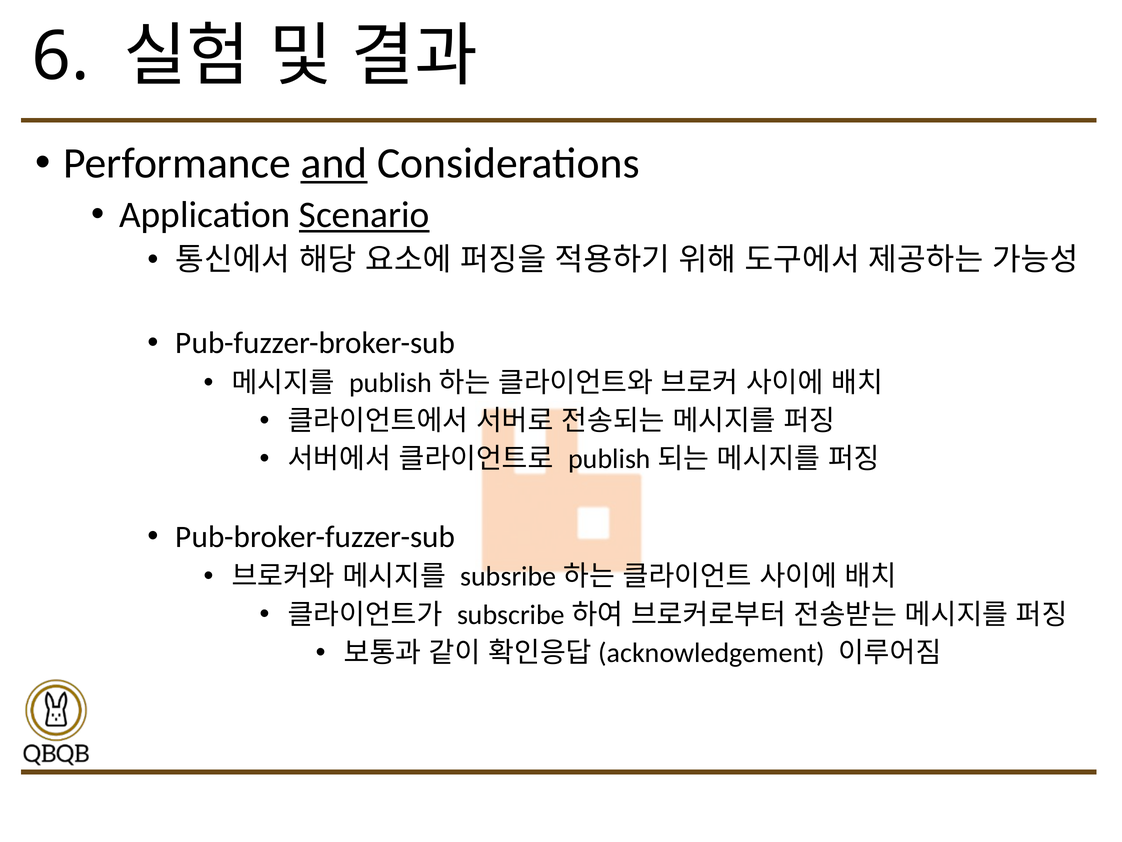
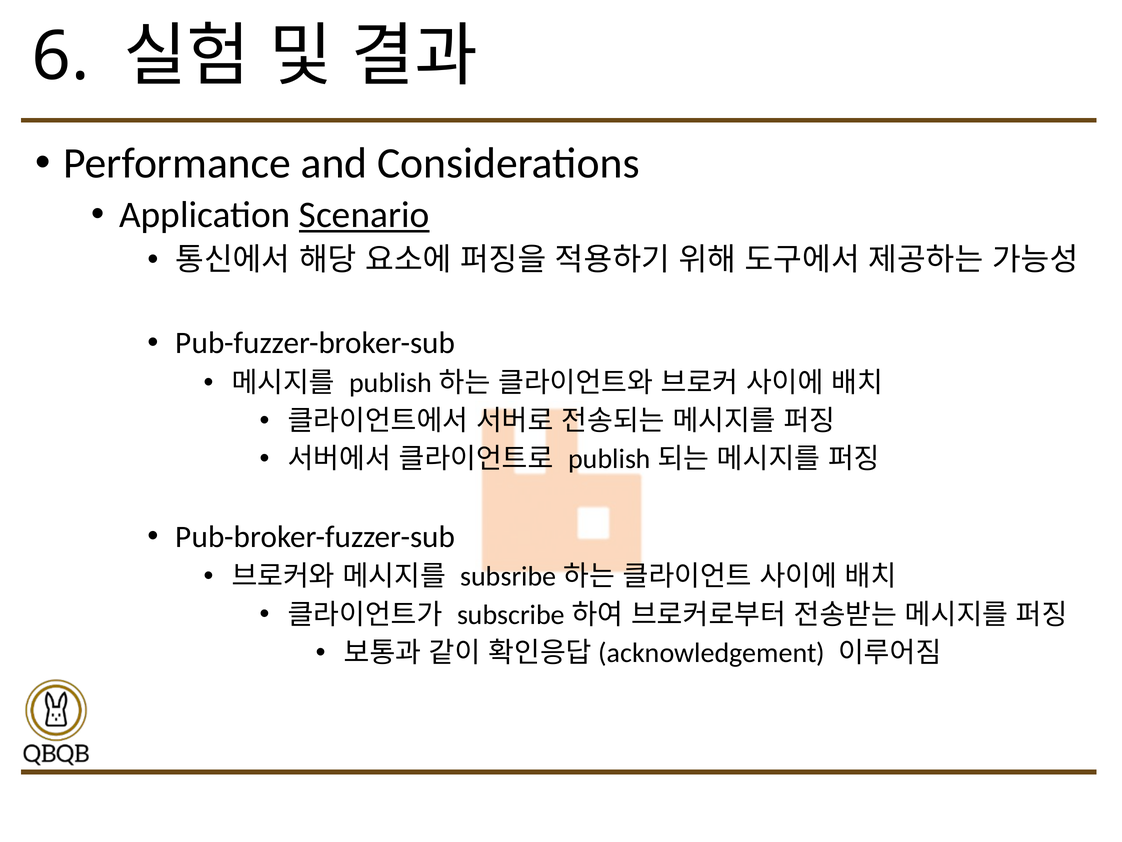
and underline: present -> none (334, 163)
